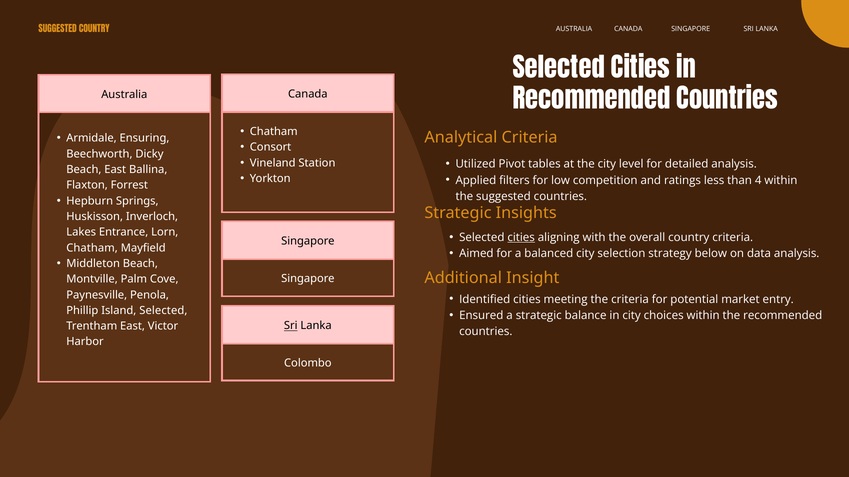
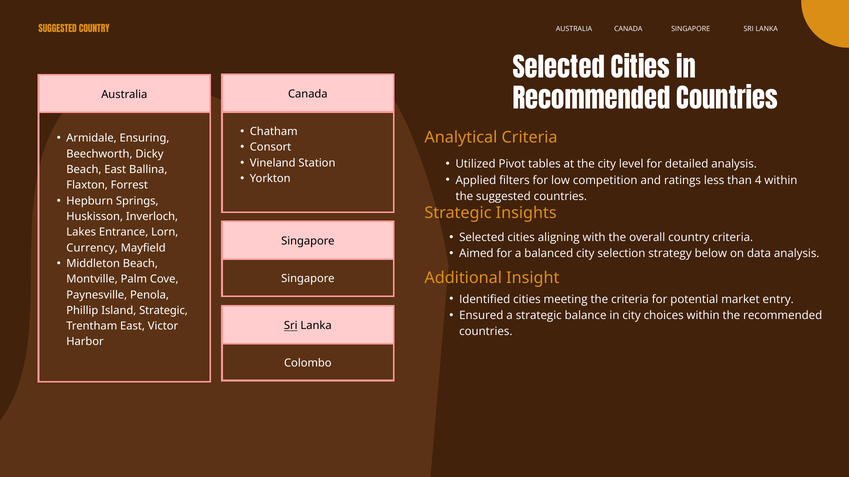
cities underline: present -> none (521, 238)
Chatham: Chatham -> Currency (92, 248)
Island Selected: Selected -> Strategic (163, 311)
